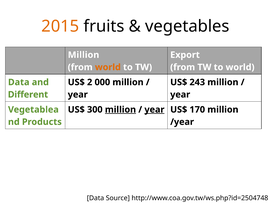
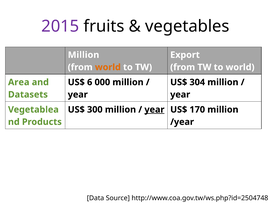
2015 colour: orange -> purple (60, 26)
Data: Data -> Area (19, 82)
2: 2 -> 6 (90, 82)
243: 243 -> 304 (197, 82)
Different: Different -> Datasets (28, 95)
million underline: present -> none (120, 110)
